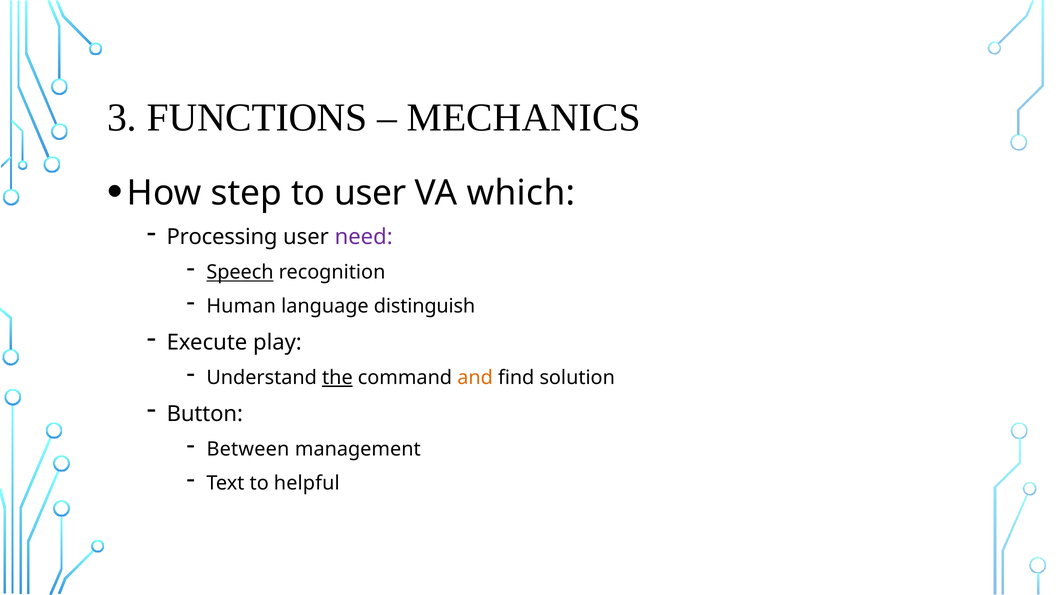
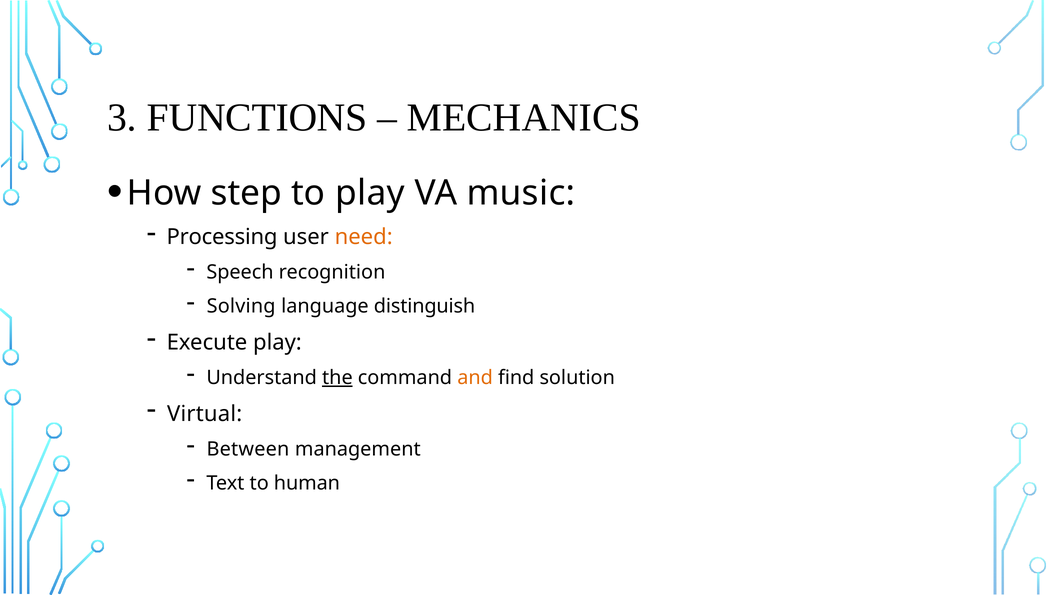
to user: user -> play (370, 193)
which: which -> music (521, 193)
need colour: purple -> orange (364, 237)
Speech underline: present -> none (240, 273)
Human: Human -> Solving (241, 307)
Button: Button -> Virtual (205, 414)
helpful: helpful -> human (307, 484)
